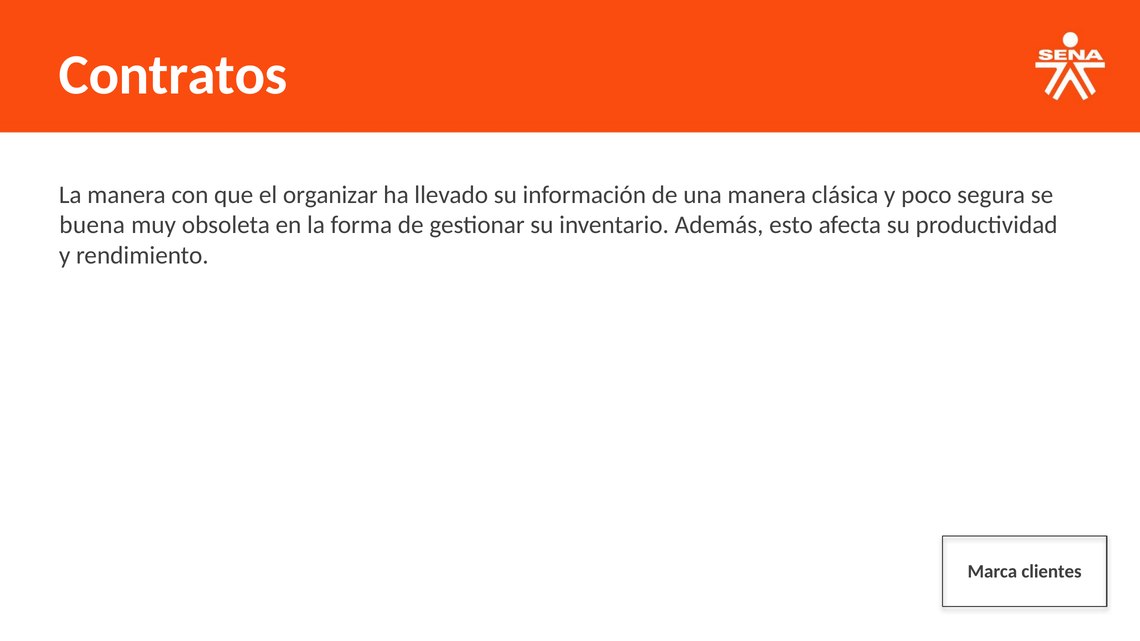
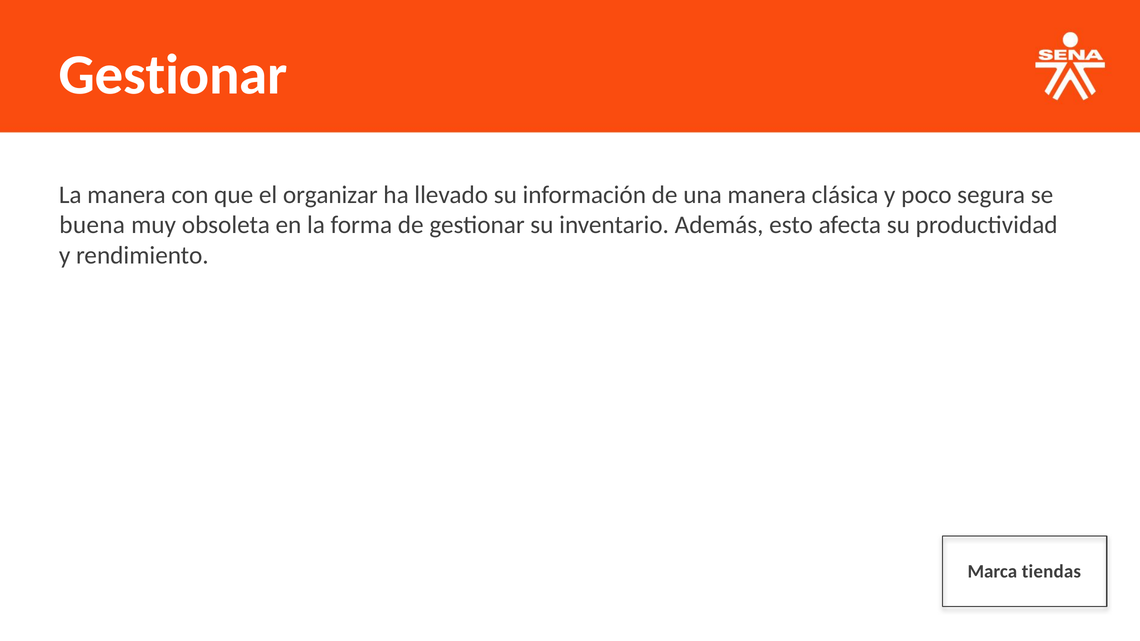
Contratos: Contratos -> Gestionar (173, 75)
clientes: clientes -> tiendas (1051, 572)
